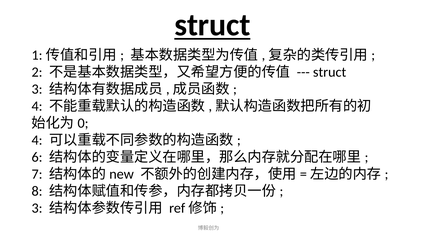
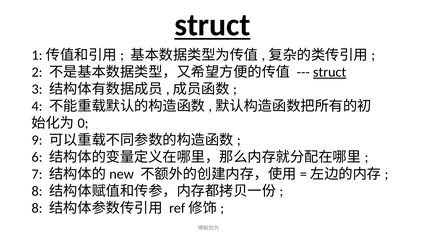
struct underline: none -> present (330, 72)
4: 4 -> 9 (37, 140)
3: 3 -> 8 (37, 208)
